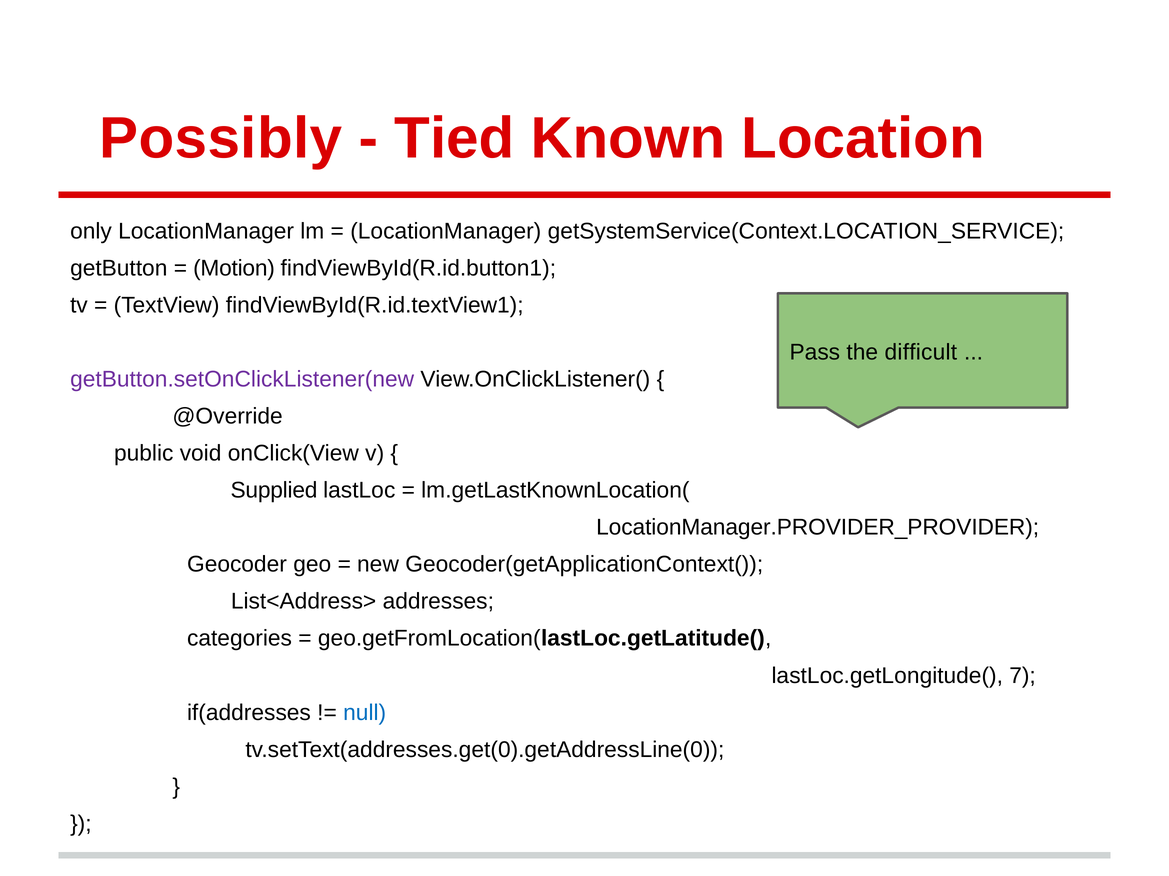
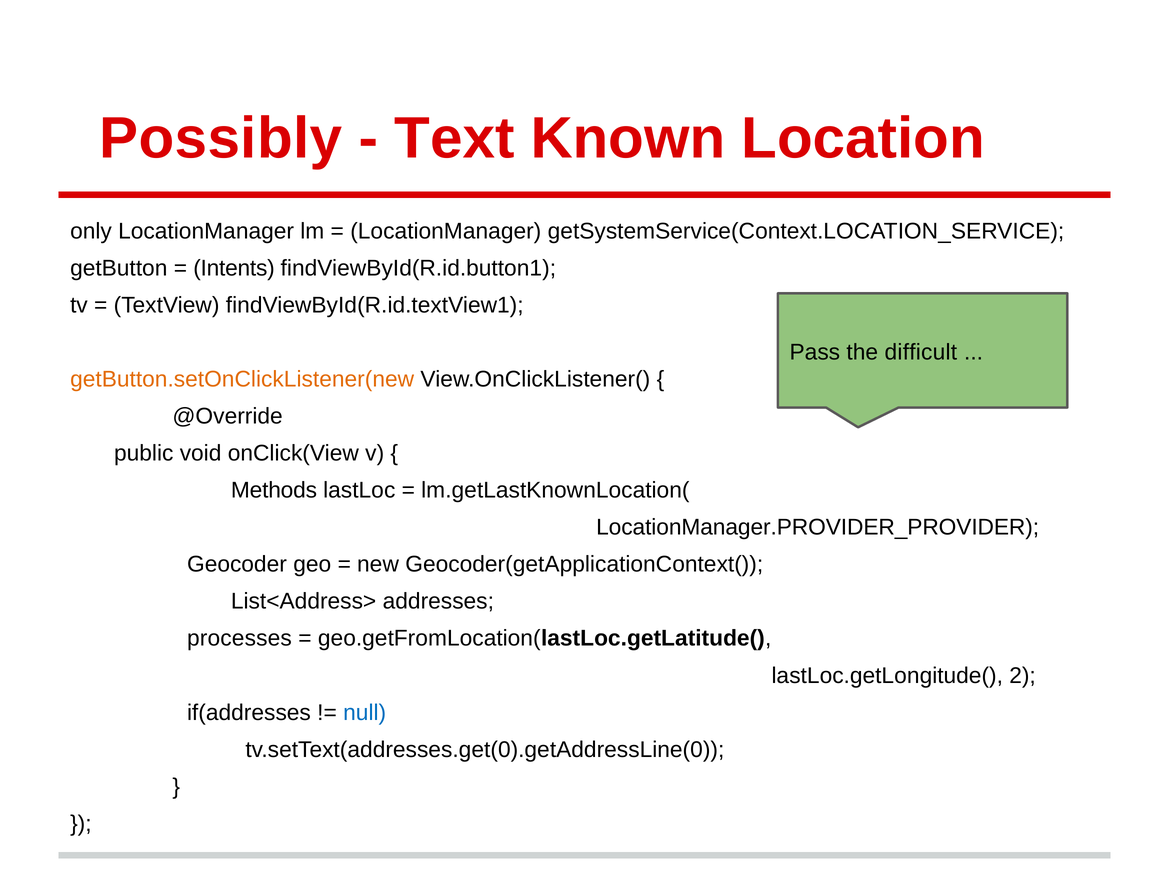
Tied: Tied -> Text (454, 139)
Motion: Motion -> Intents (234, 269)
getButton.setOnClickListener(new colour: purple -> orange (242, 380)
Supplied: Supplied -> Methods (274, 491)
categories: categories -> processes (239, 639)
7: 7 -> 2 (1023, 676)
